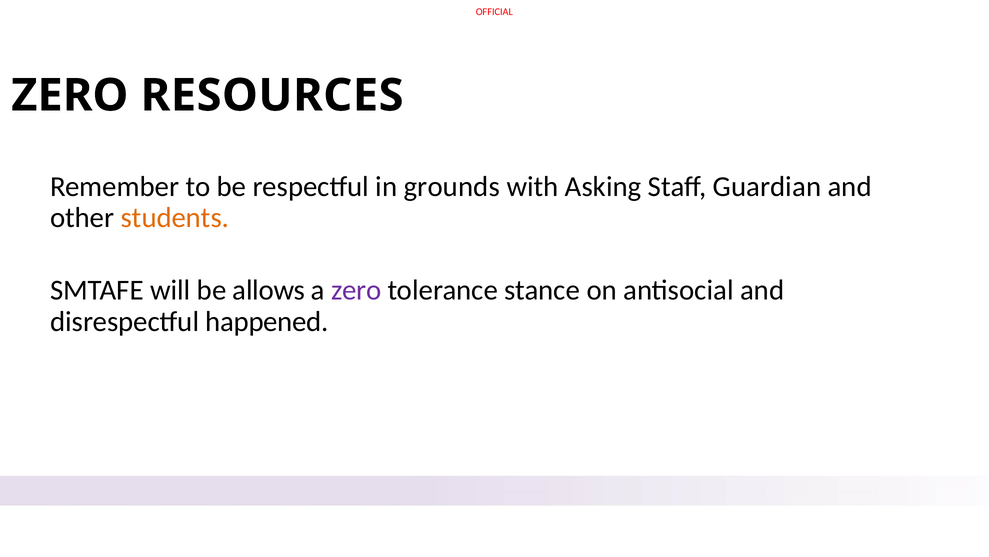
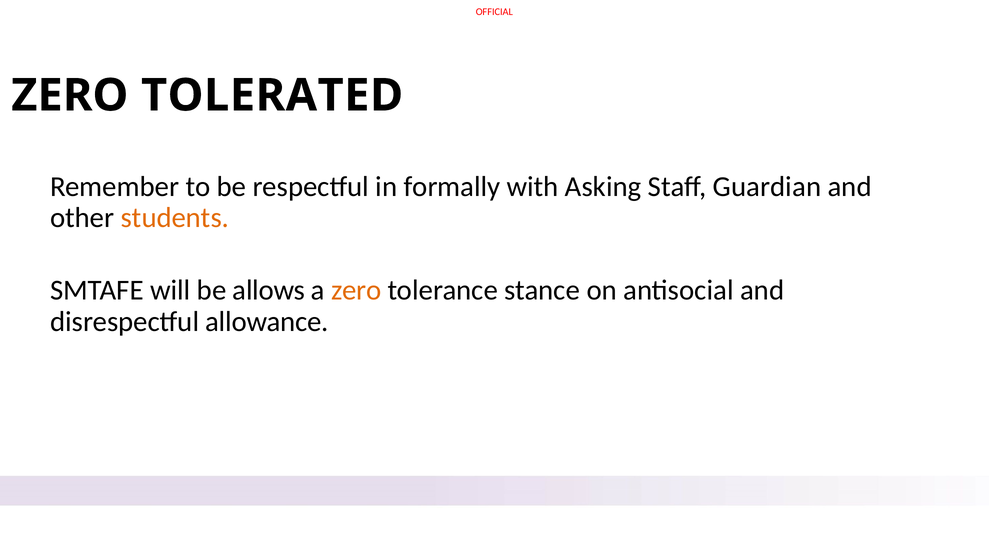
RESOURCES: RESOURCES -> TOLERATED (272, 95)
grounds: grounds -> formally (452, 186)
zero colour: purple -> orange (356, 290)
happened: happened -> allowance (267, 321)
